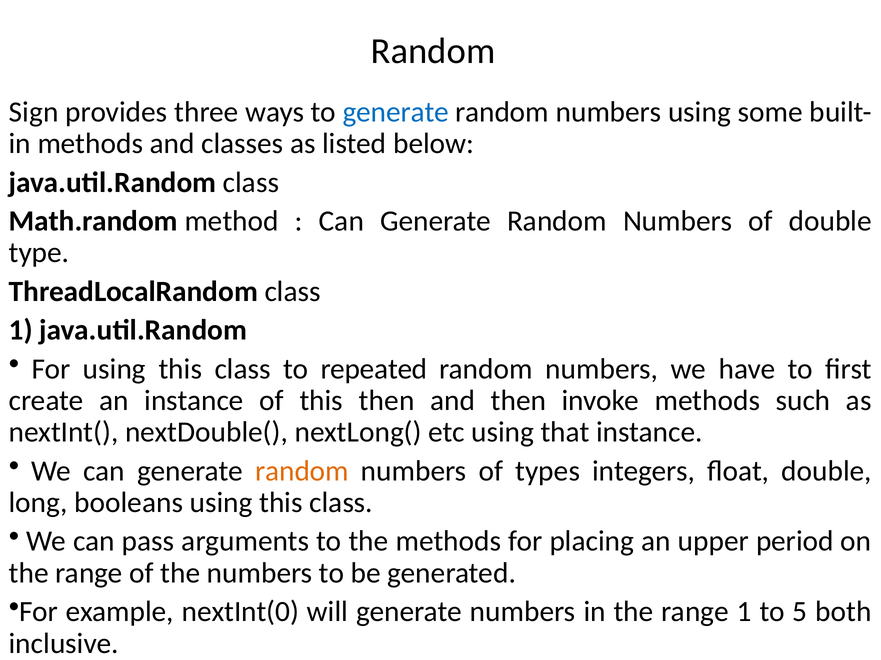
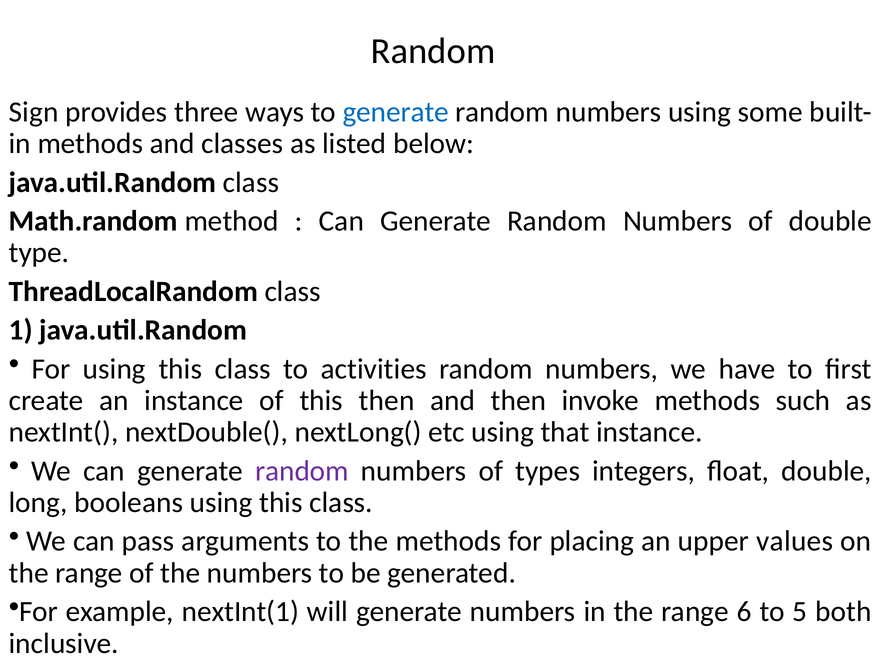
repeated: repeated -> activities (374, 369)
random colour: orange -> purple (302, 471)
period: period -> values (795, 542)
nextInt(0: nextInt(0 -> nextInt(1 (240, 612)
range 1: 1 -> 6 (744, 612)
